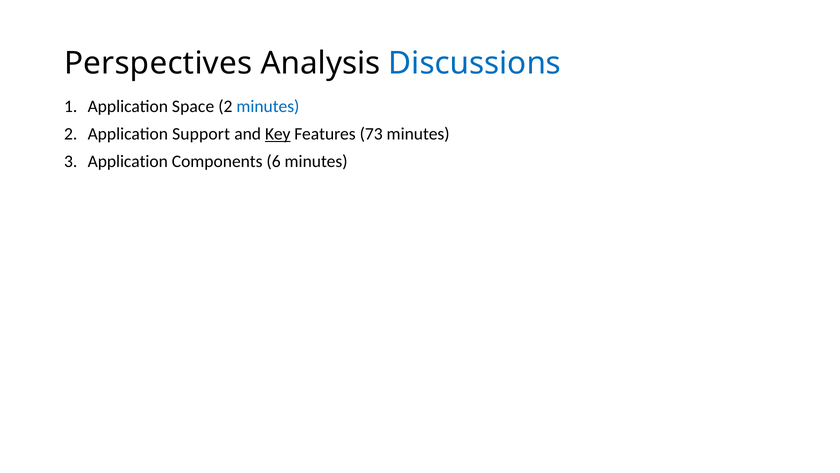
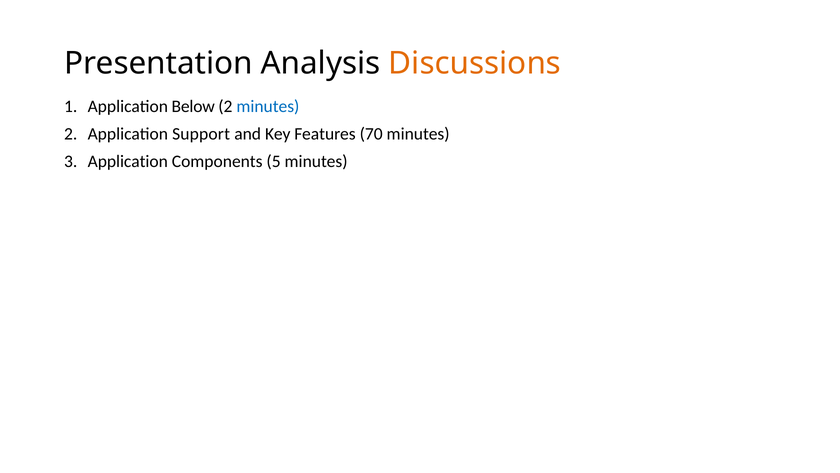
Perspectives: Perspectives -> Presentation (158, 63)
Discussions colour: blue -> orange (475, 63)
Space: Space -> Below (193, 106)
Key underline: present -> none (278, 134)
73: 73 -> 70 (371, 134)
6: 6 -> 5 (274, 161)
